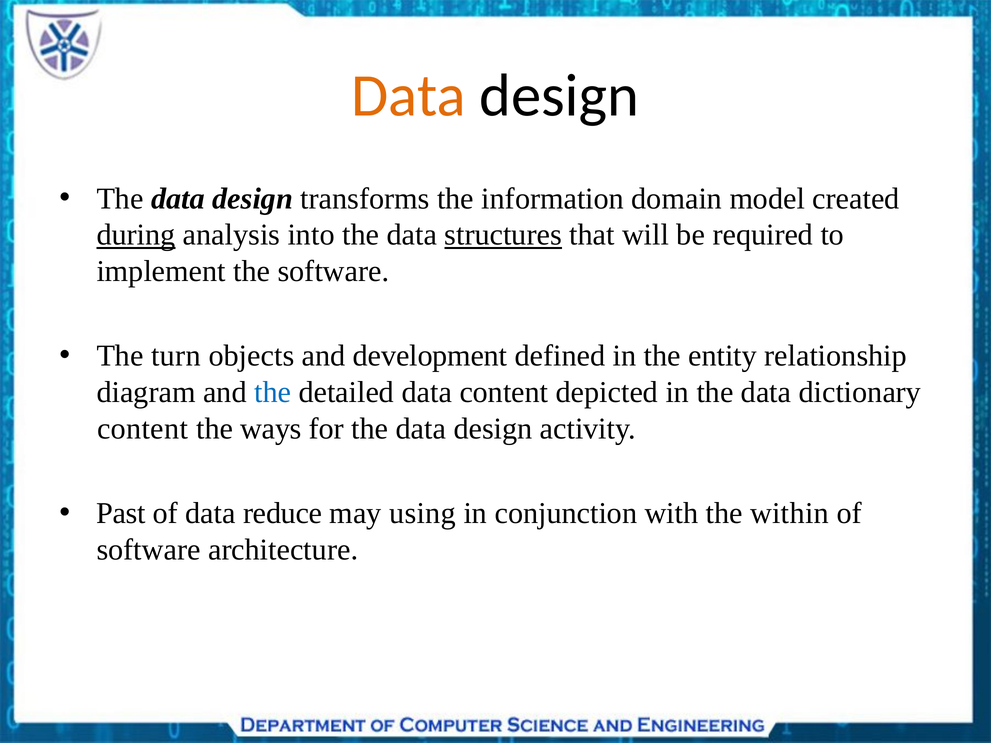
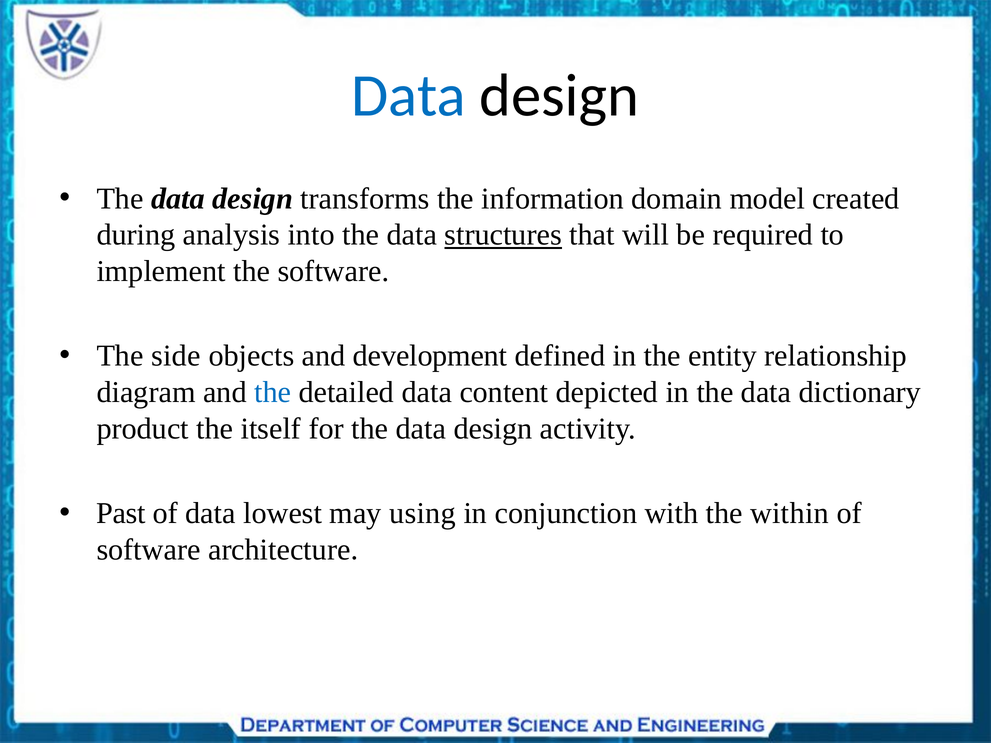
Data colour: orange -> blue (409, 96)
during underline: present -> none (136, 235)
turn: turn -> side (176, 356)
content: content -> product (143, 429)
ways: ways -> itself (271, 429)
reduce: reduce -> lowest (283, 513)
